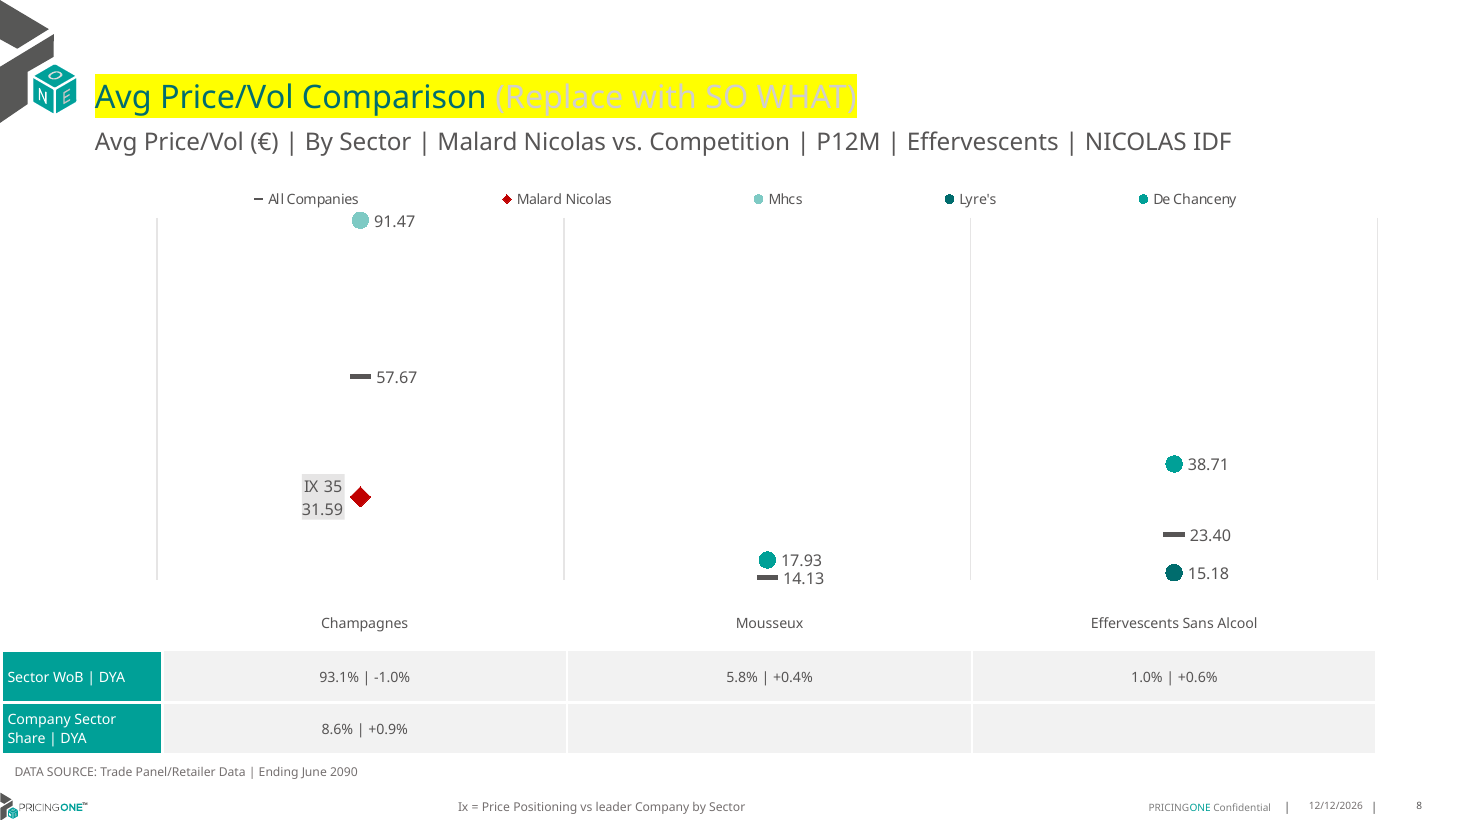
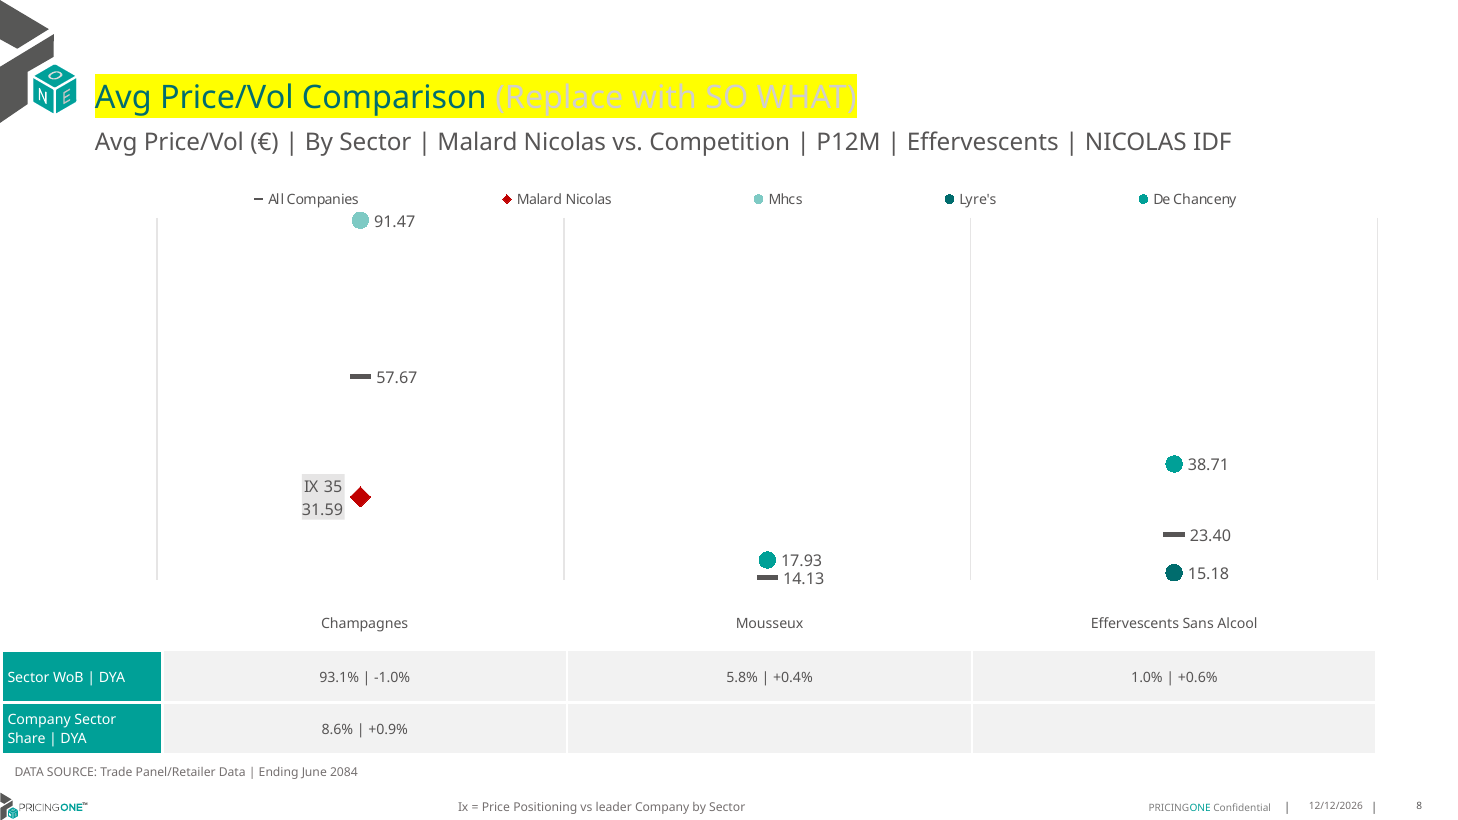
2090: 2090 -> 2084 (344, 772)
